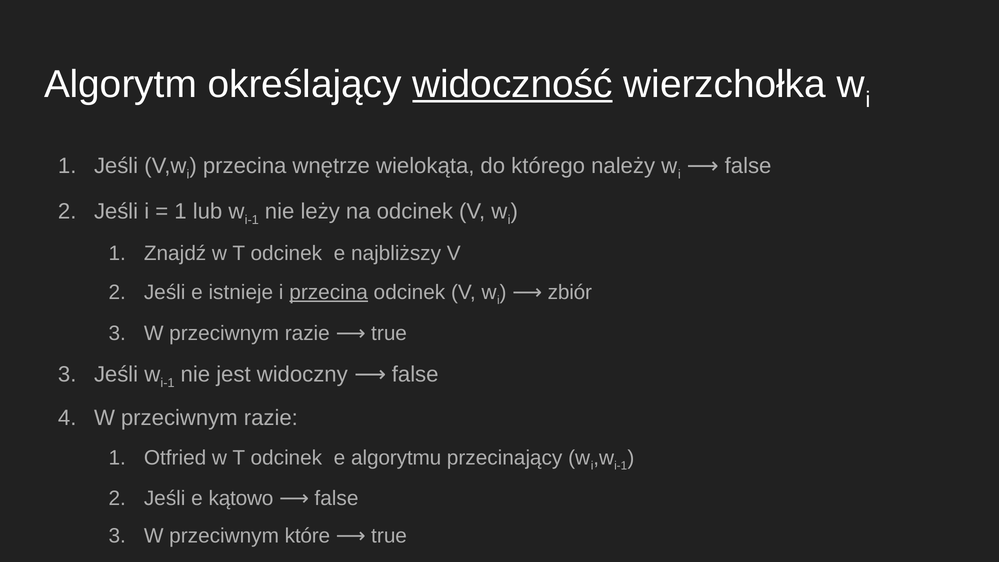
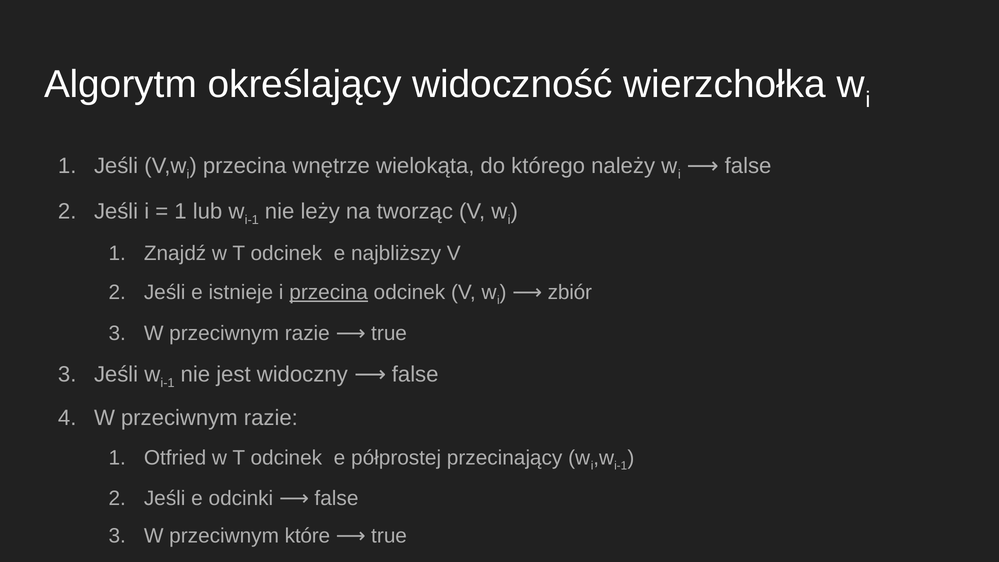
widoczność underline: present -> none (513, 85)
na odcinek: odcinek -> tworząc (415, 211)
algorytmu: algorytmu -> półprostej (396, 458)
kątowo: kątowo -> odcinki (241, 499)
